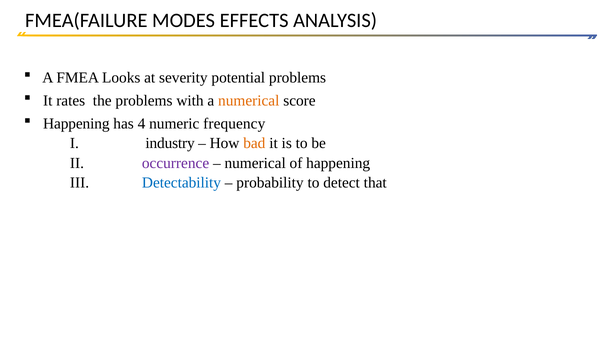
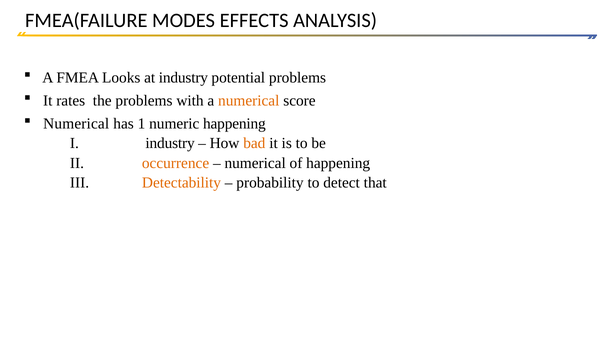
at severity: severity -> industry (183, 78)
Happening: Happening -> Numerical (76, 124)
4: 4 -> 1 (141, 124)
numeric frequency: frequency -> happening (234, 124)
occurrence colour: purple -> orange (176, 163)
Detectability colour: blue -> orange (181, 183)
